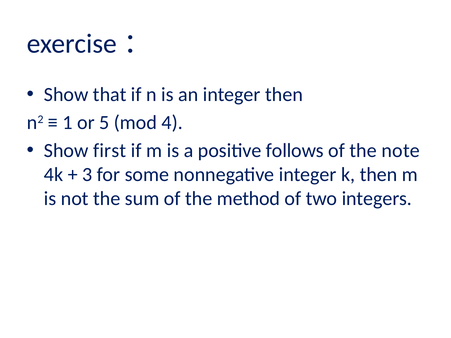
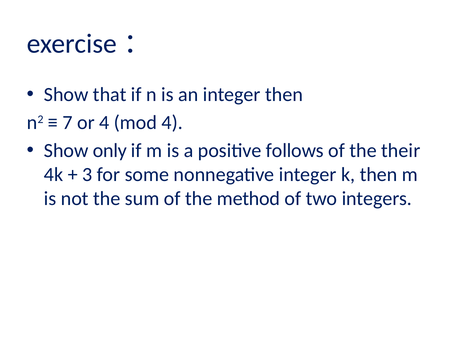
1: 1 -> 7 (67, 123)
or 5: 5 -> 4 (104, 123)
first: first -> only (110, 151)
note: note -> their (401, 151)
